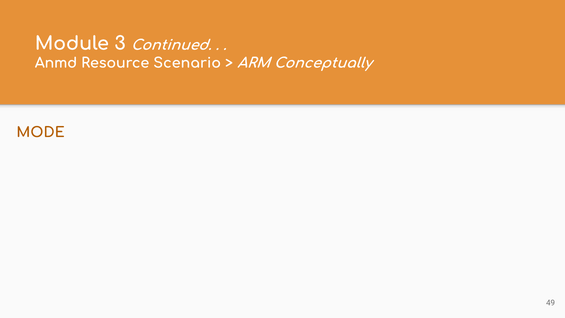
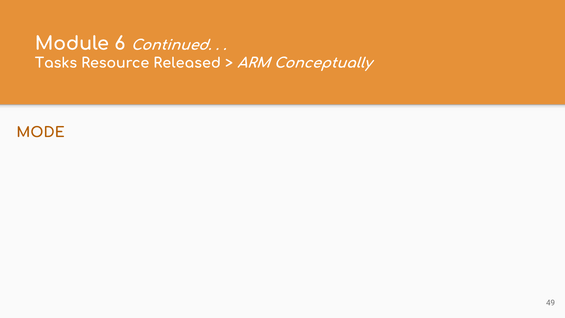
3: 3 -> 6 (120, 44)
Anmd: Anmd -> Tasks (56, 63)
Scenario: Scenario -> Released (187, 63)
